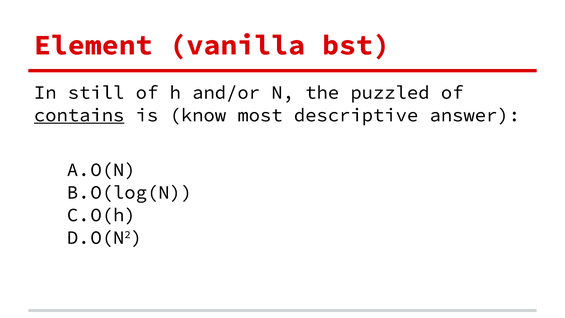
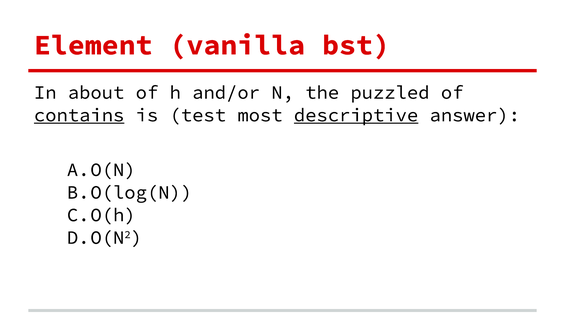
still: still -> about (96, 92)
know: know -> test (198, 115)
descriptive underline: none -> present (356, 115)
